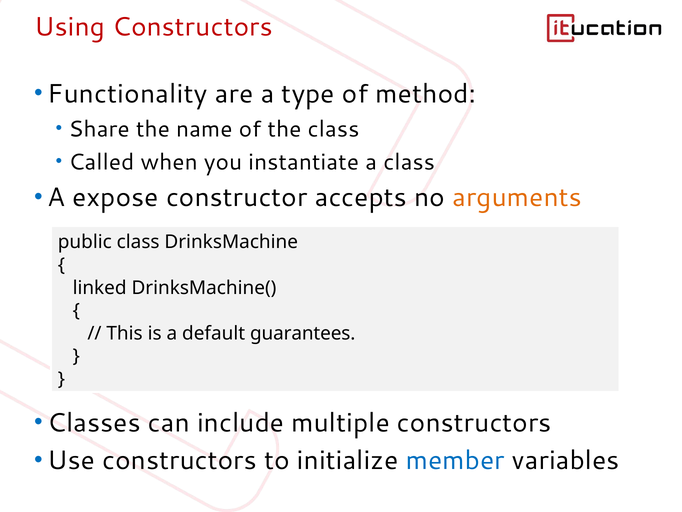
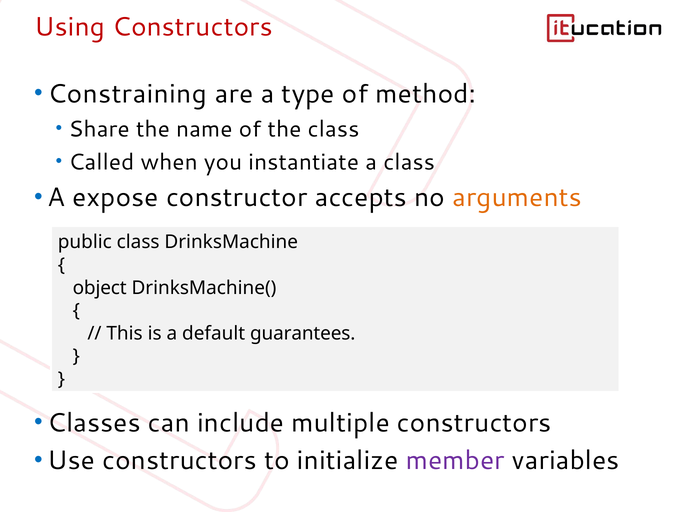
Functionality: Functionality -> Constraining (127, 94)
linked: linked -> object (100, 287)
member colour: blue -> purple (455, 460)
